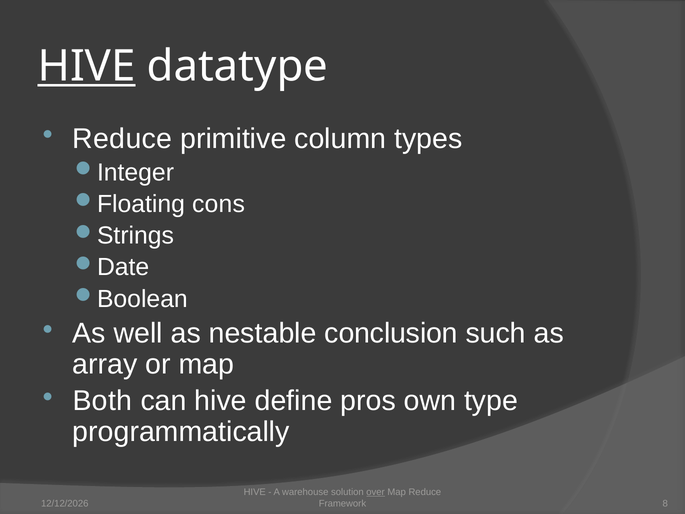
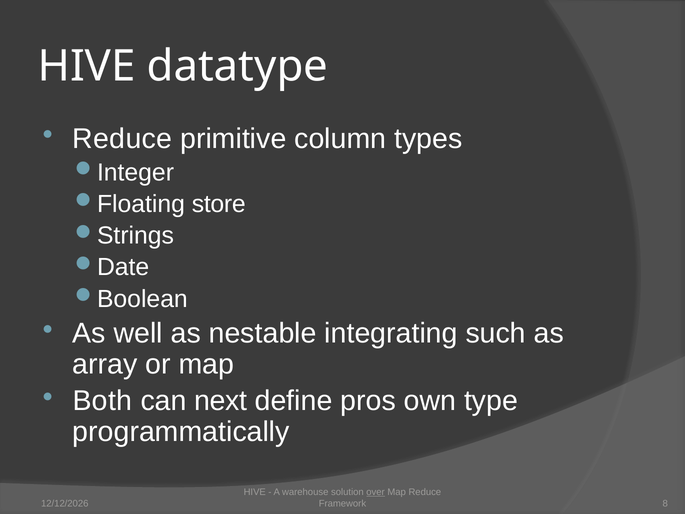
HIVE underline: present -> none (87, 66)
cons: cons -> store (219, 204)
conclusion: conclusion -> integrating (391, 333)
can hive: hive -> next (221, 401)
